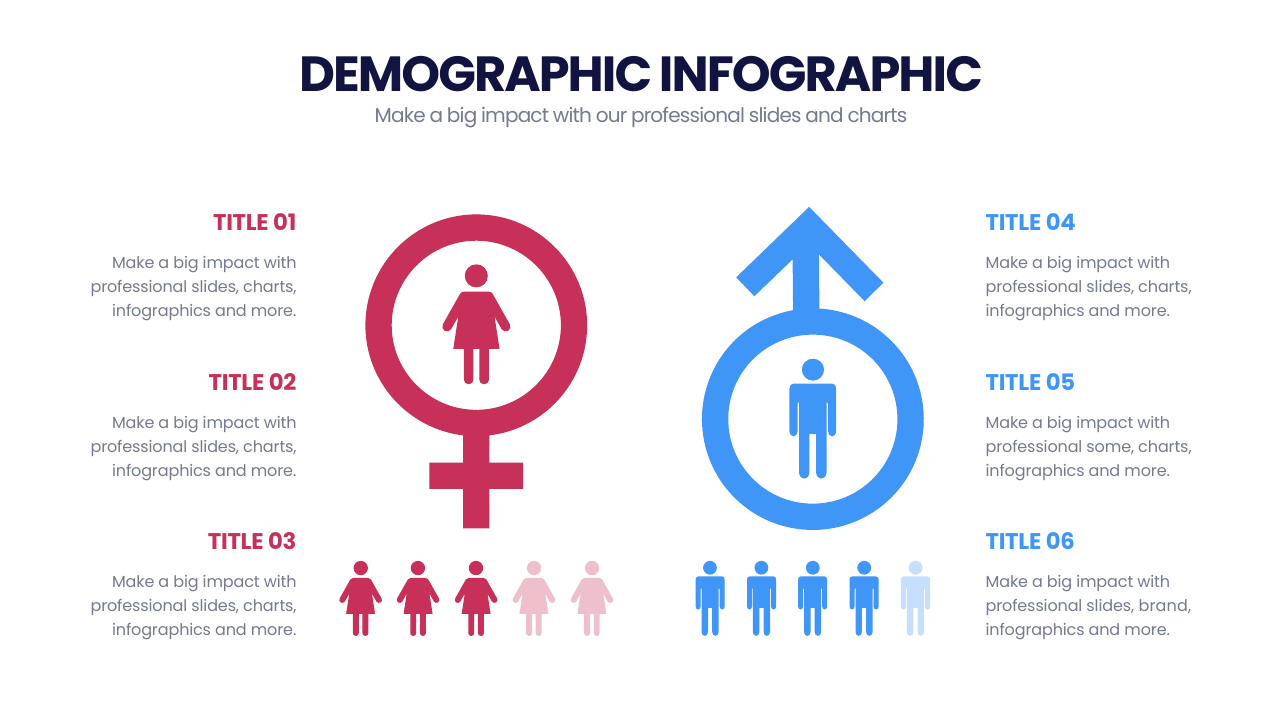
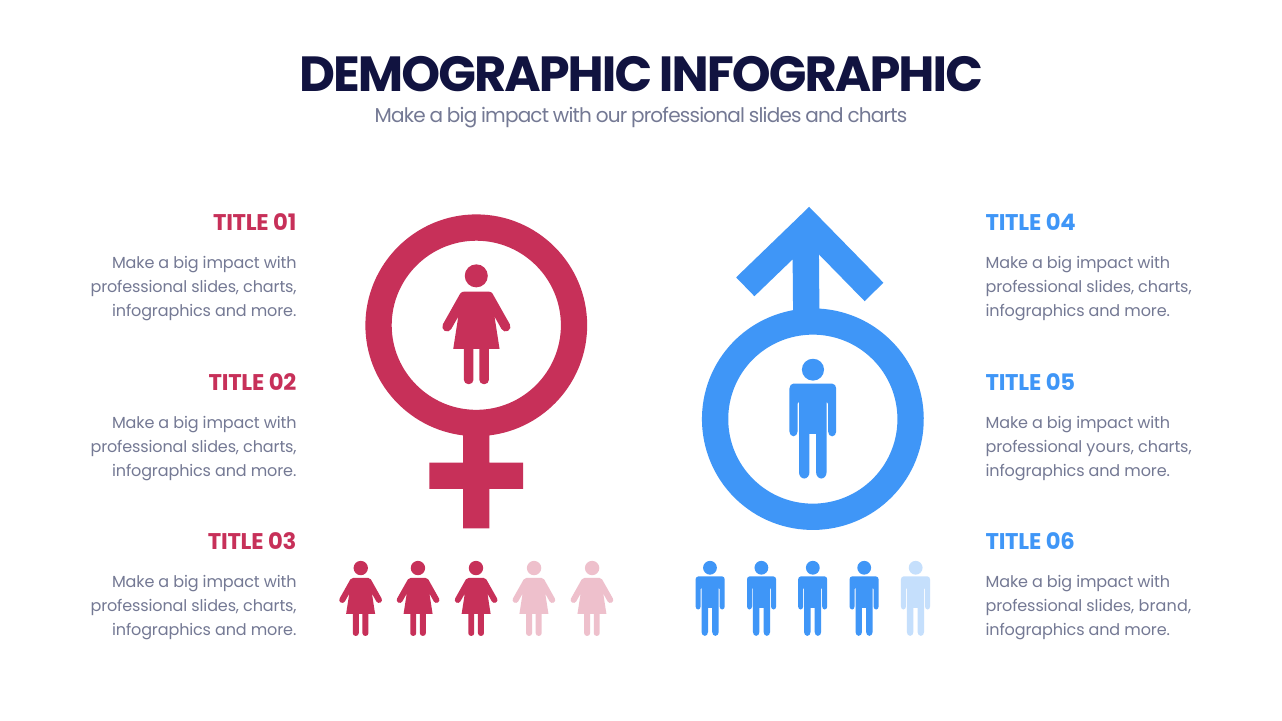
some: some -> yours (1110, 447)
